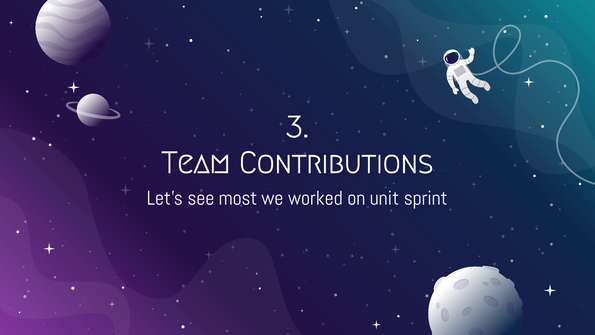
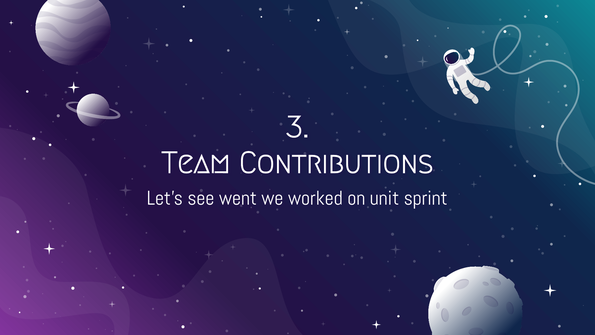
most: most -> went (238, 198)
